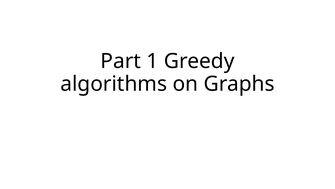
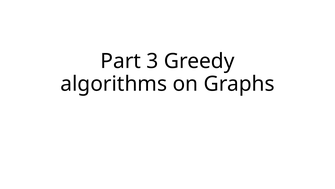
1: 1 -> 3 (152, 61)
